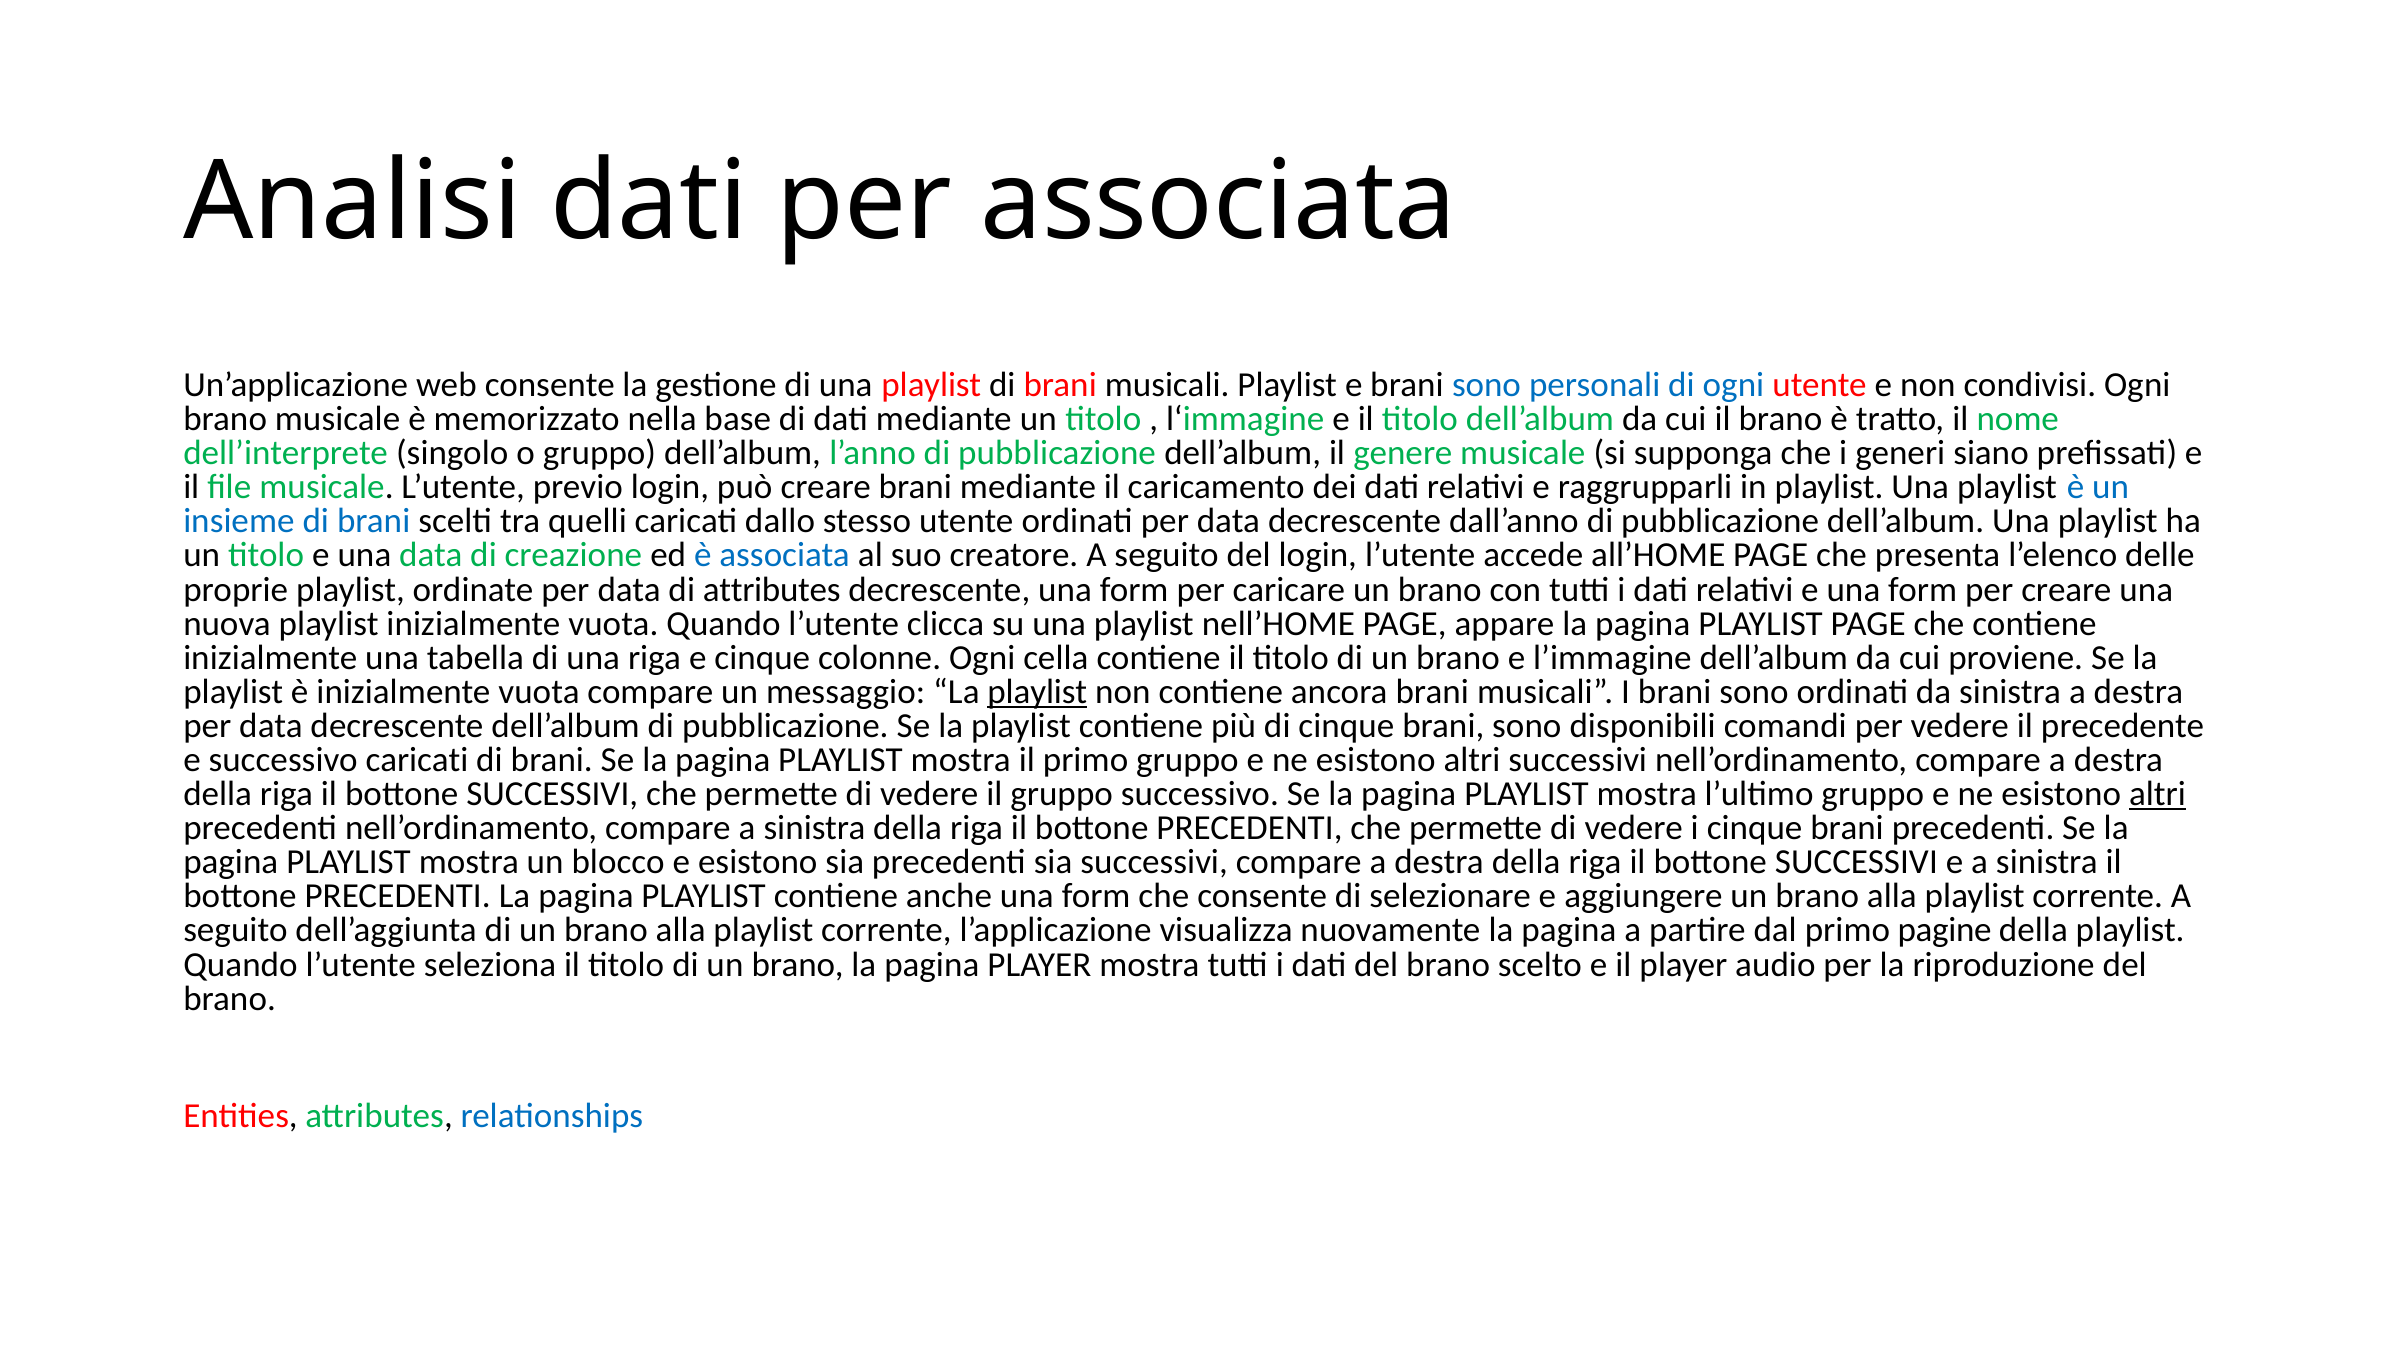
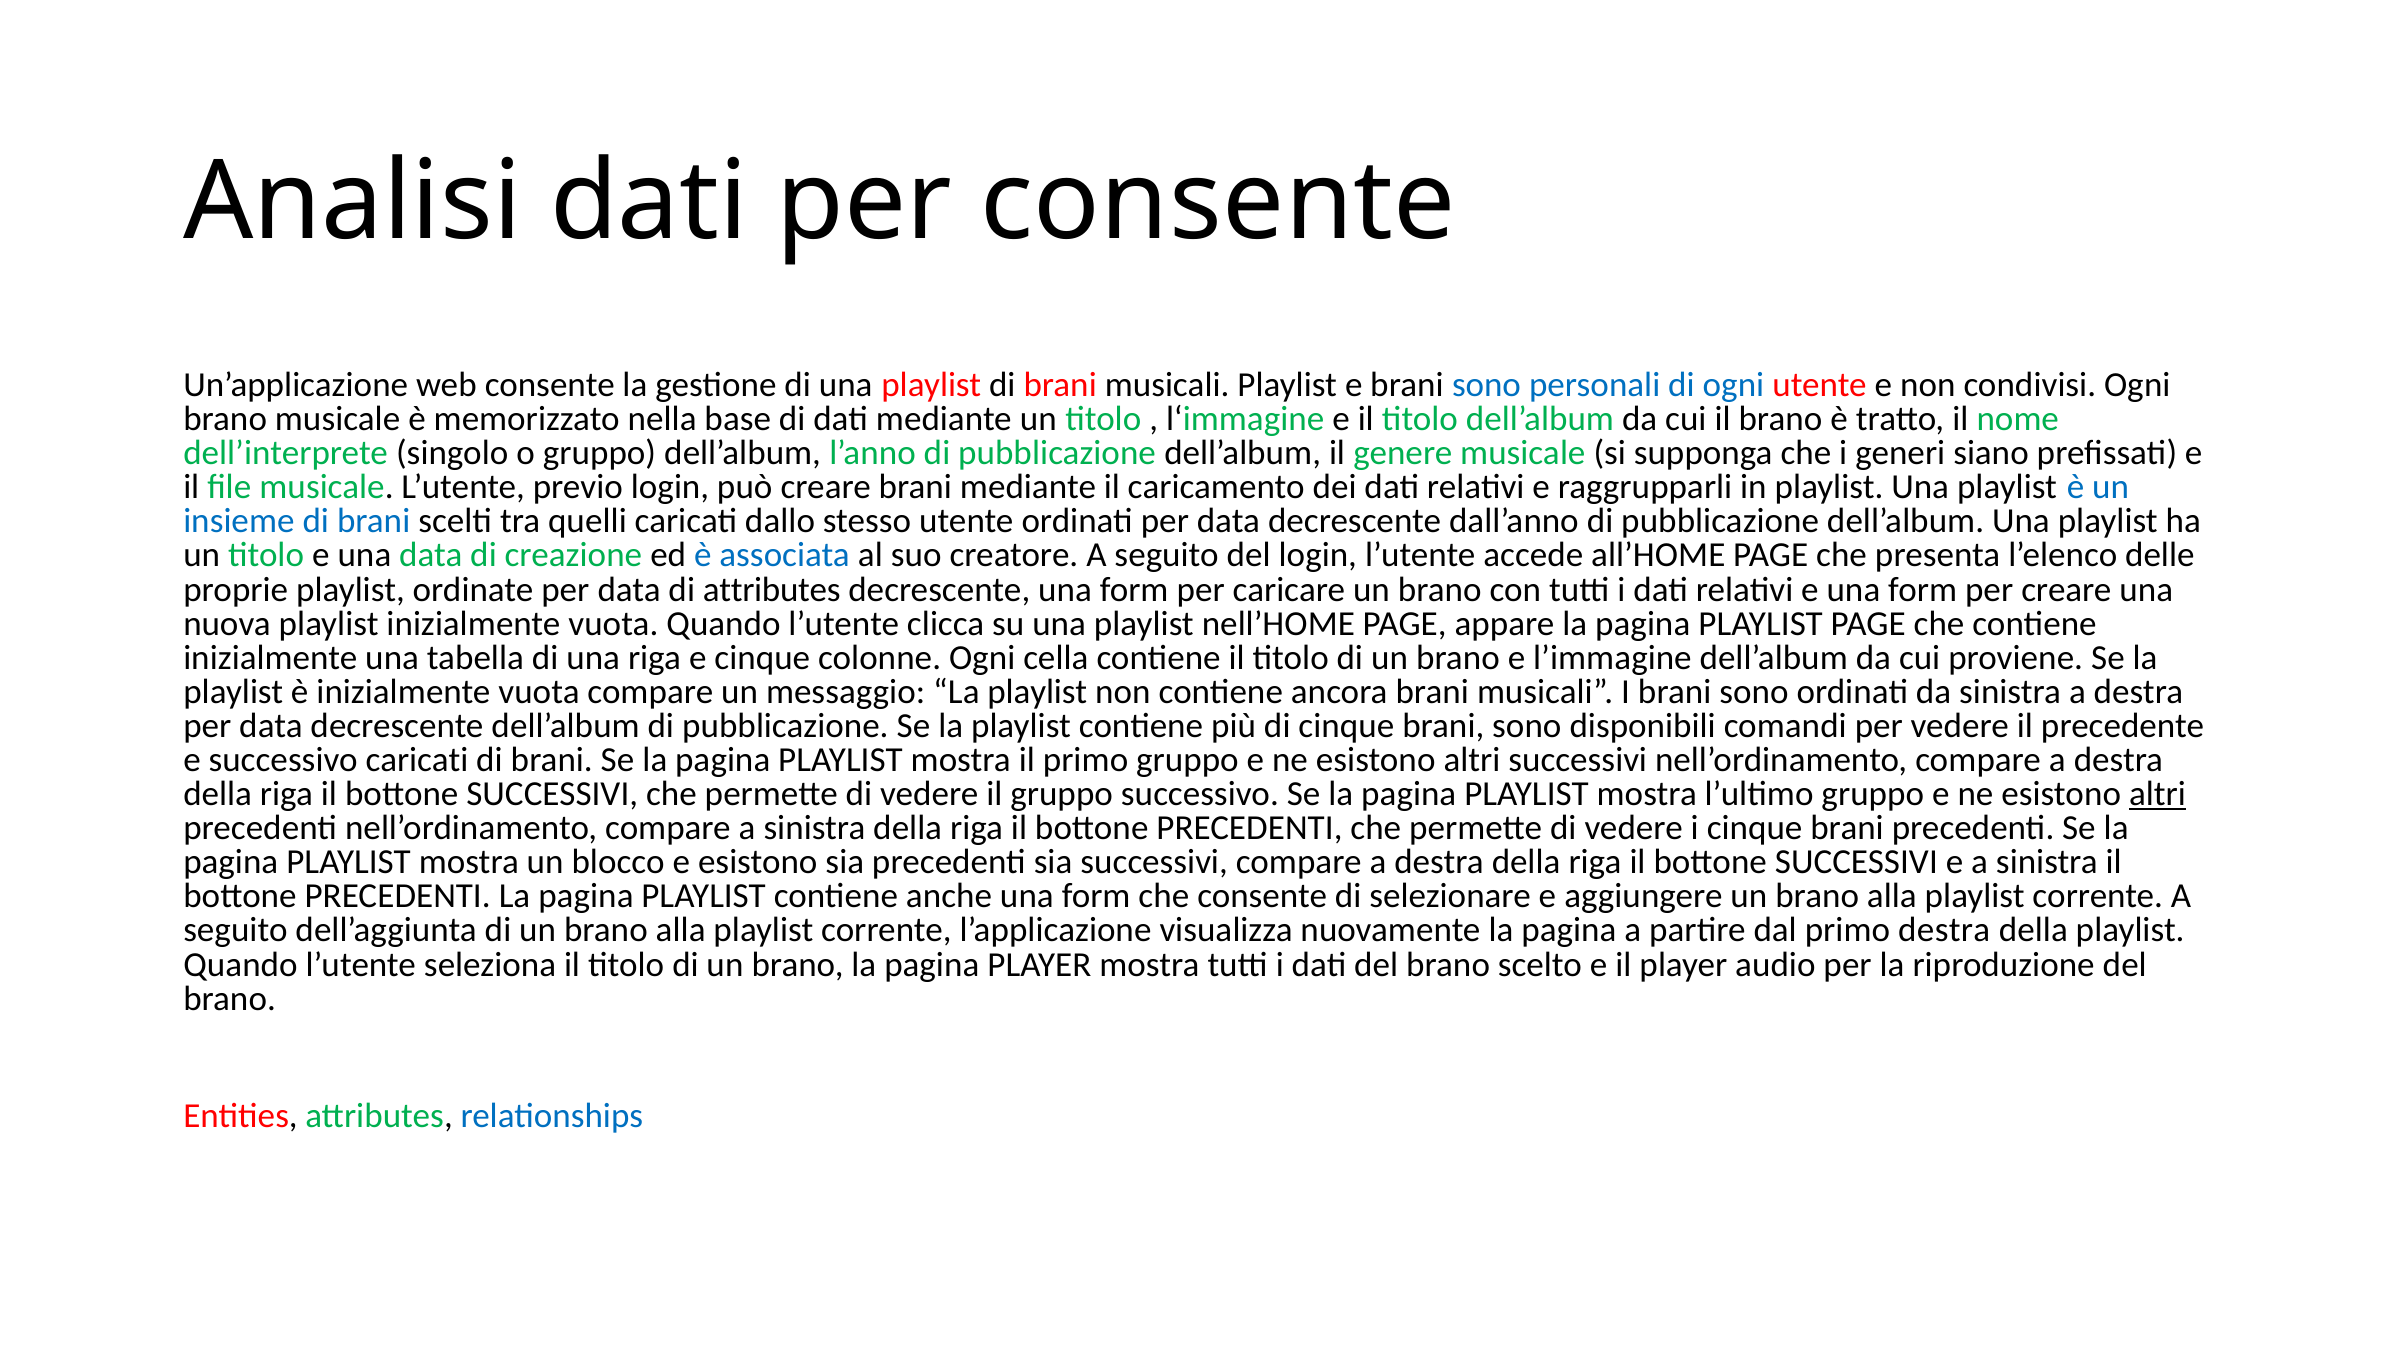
per associata: associata -> consente (1218, 202)
playlist underline: present -> none (1037, 692)
primo pagine: pagine -> destra (1944, 930)
